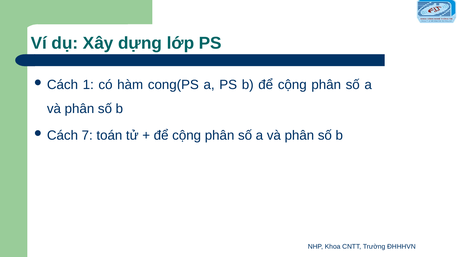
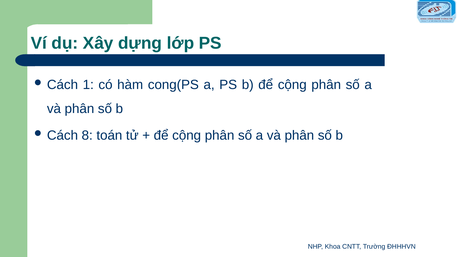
7: 7 -> 8 (87, 136)
